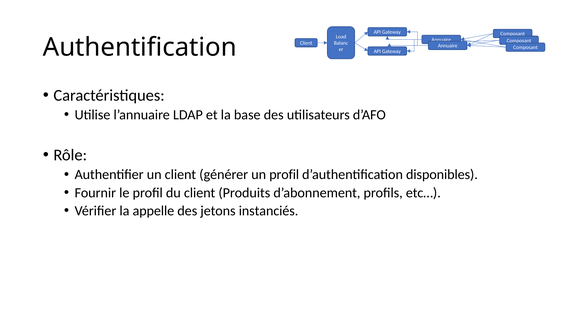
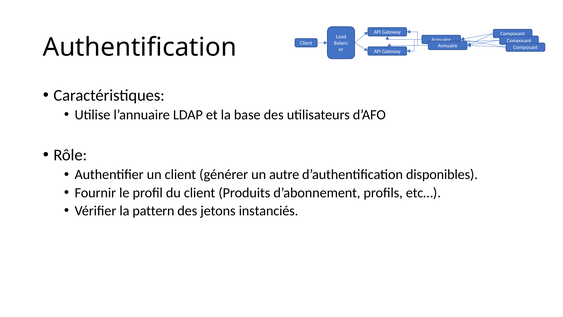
un profil: profil -> autre (284, 174)
appelle: appelle -> pattern (153, 211)
